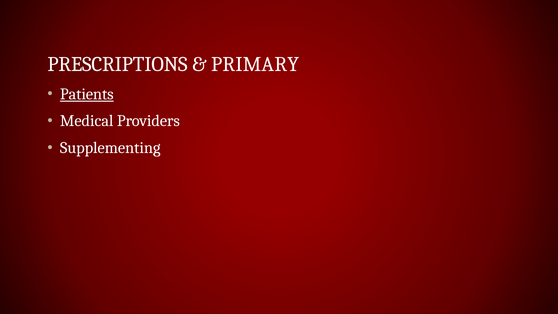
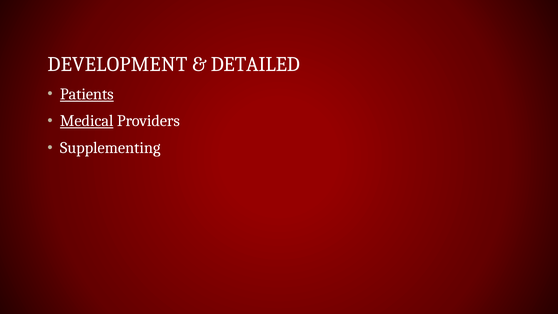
PRESCRIPTIONS: PRESCRIPTIONS -> DEVELOPMENT (117, 64)
PRIMARY: PRIMARY -> DETAILED (255, 64)
Medical underline: none -> present (87, 121)
